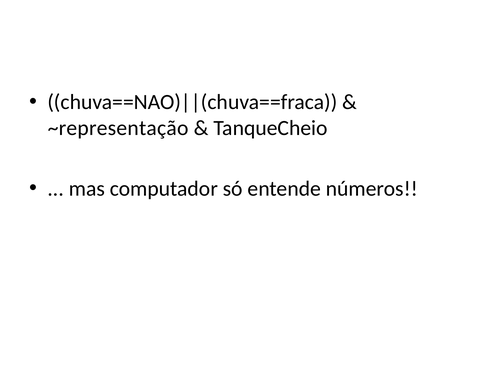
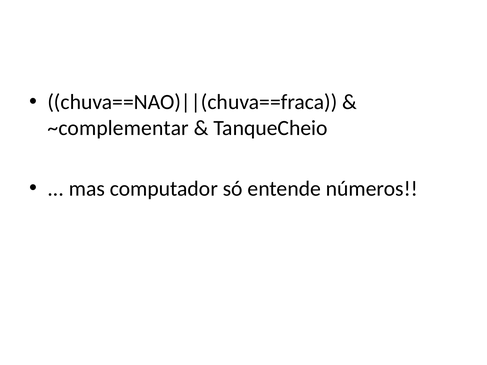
~representação: ~representação -> ~complementar (118, 128)
